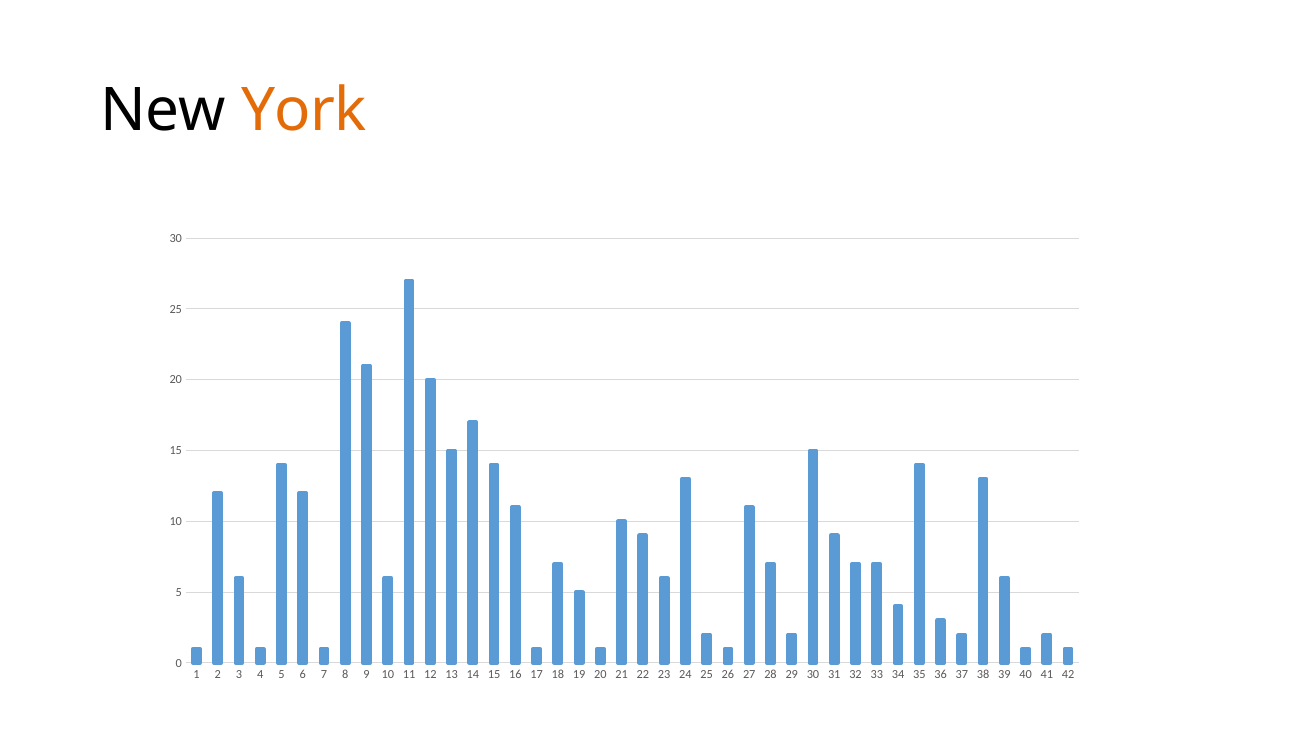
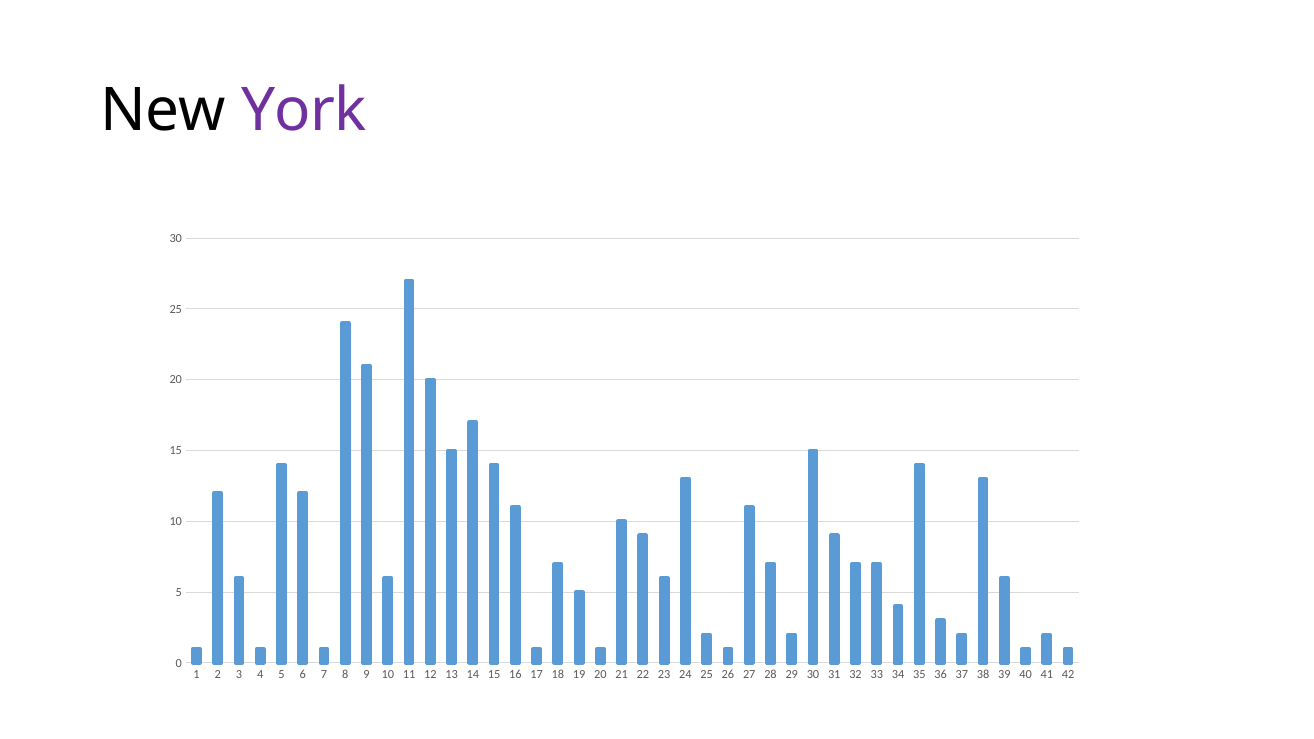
York colour: orange -> purple (304, 110)
